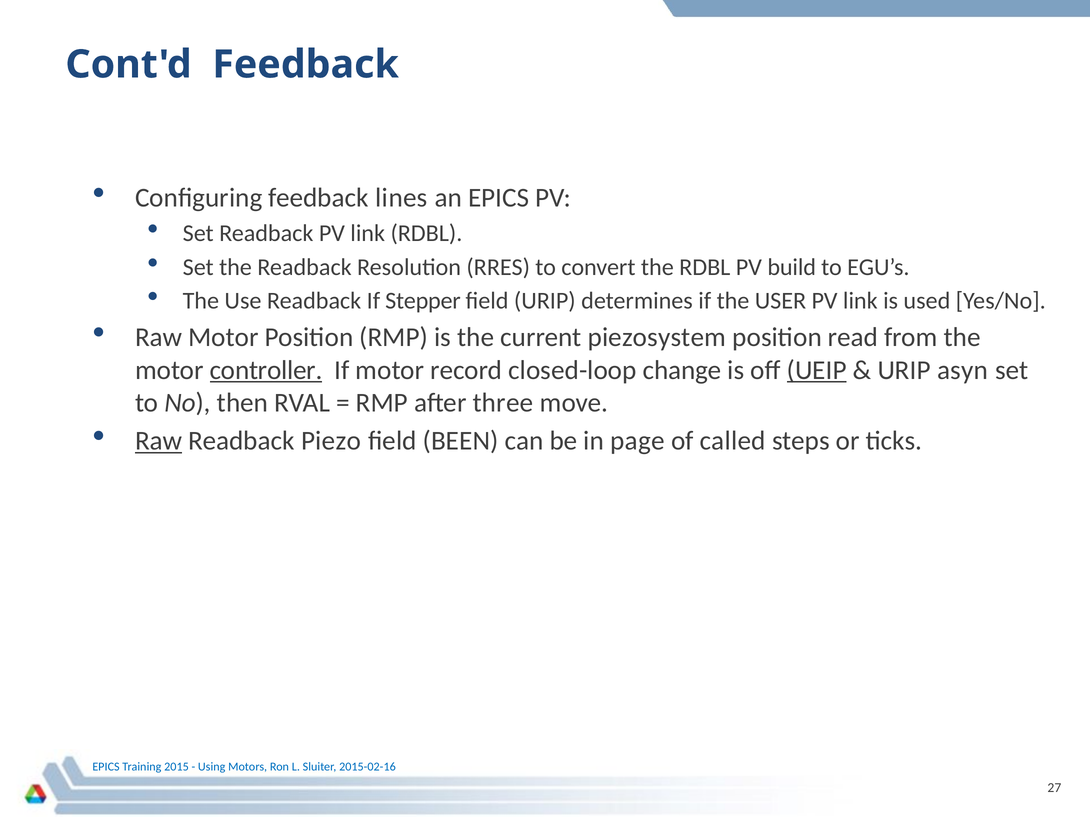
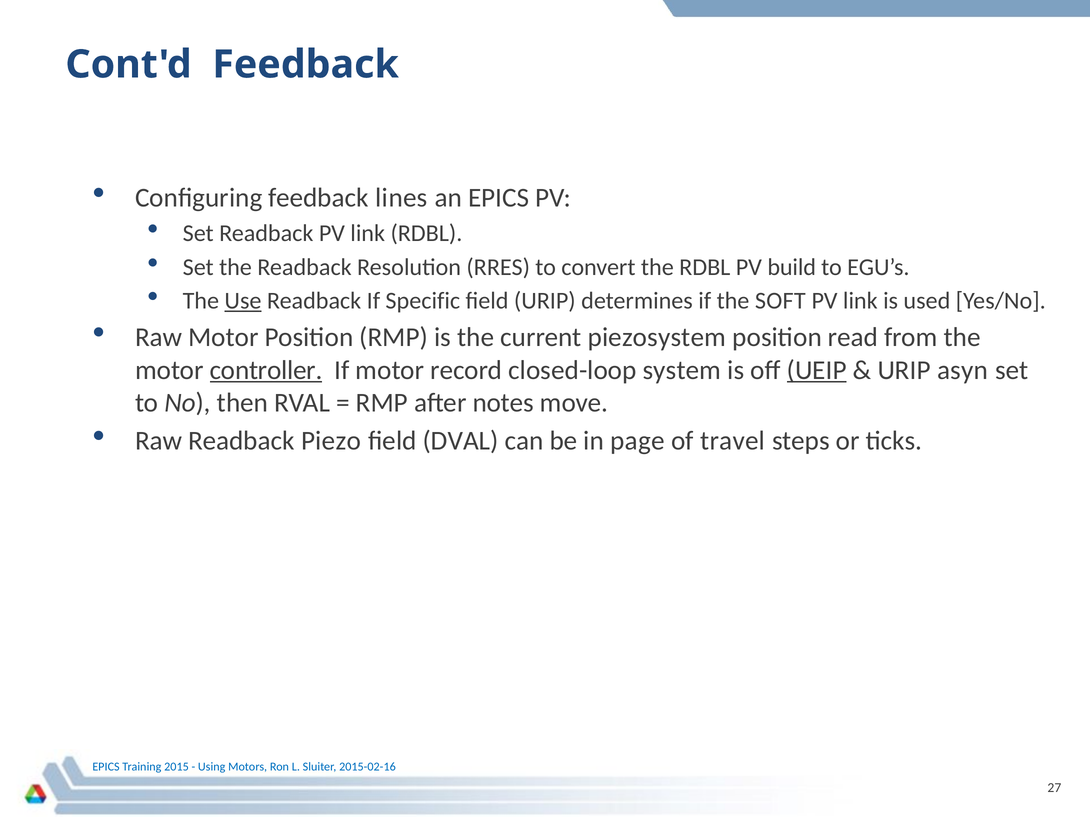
Use underline: none -> present (243, 301)
Stepper: Stepper -> Specific (423, 301)
USER: USER -> SOFT (780, 301)
change: change -> system (682, 370)
three: three -> notes (503, 403)
Raw underline: present -> none (159, 441)
BEEN: BEEN -> DVAL (461, 441)
called: called -> travel (733, 441)
